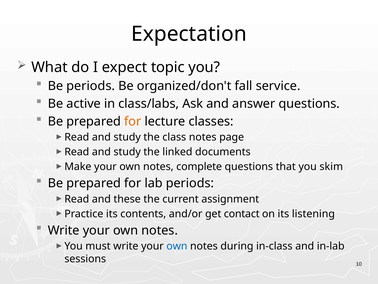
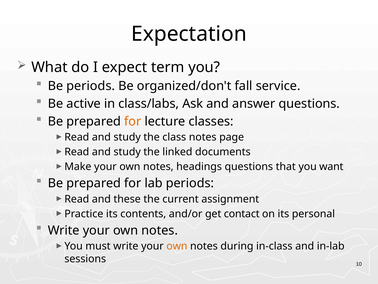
topic: topic -> term (168, 67)
complete: complete -> headings (199, 166)
skim: skim -> want (331, 166)
listening: listening -> personal (313, 213)
own colour: blue -> orange (177, 246)
